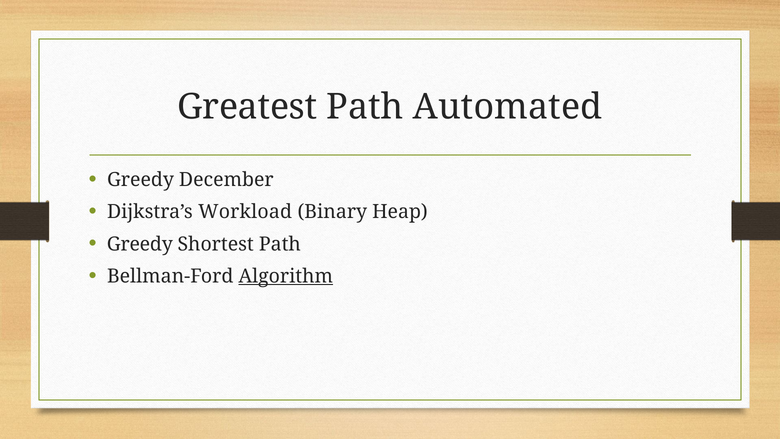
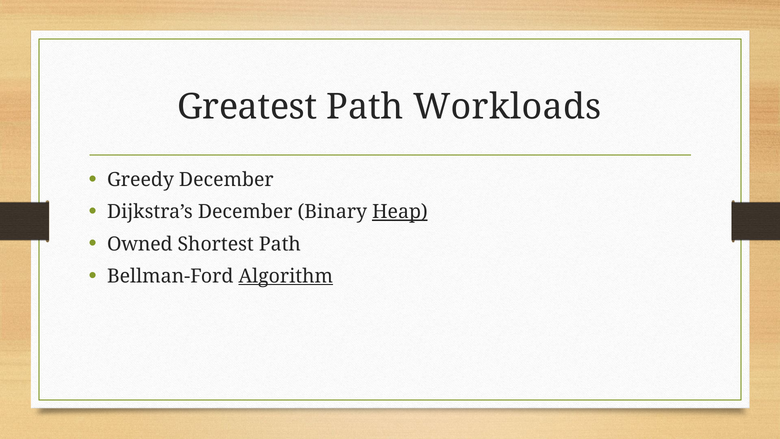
Automated: Automated -> Workloads (507, 107)
Dijkstra’s Workload: Workload -> December (245, 212)
Heap underline: none -> present (400, 212)
Greedy: Greedy -> Owned (140, 244)
